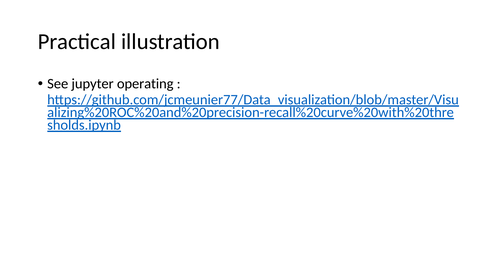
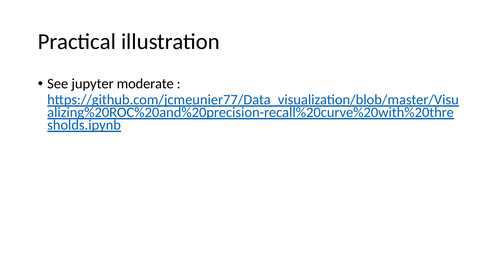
operating: operating -> moderate (145, 84)
